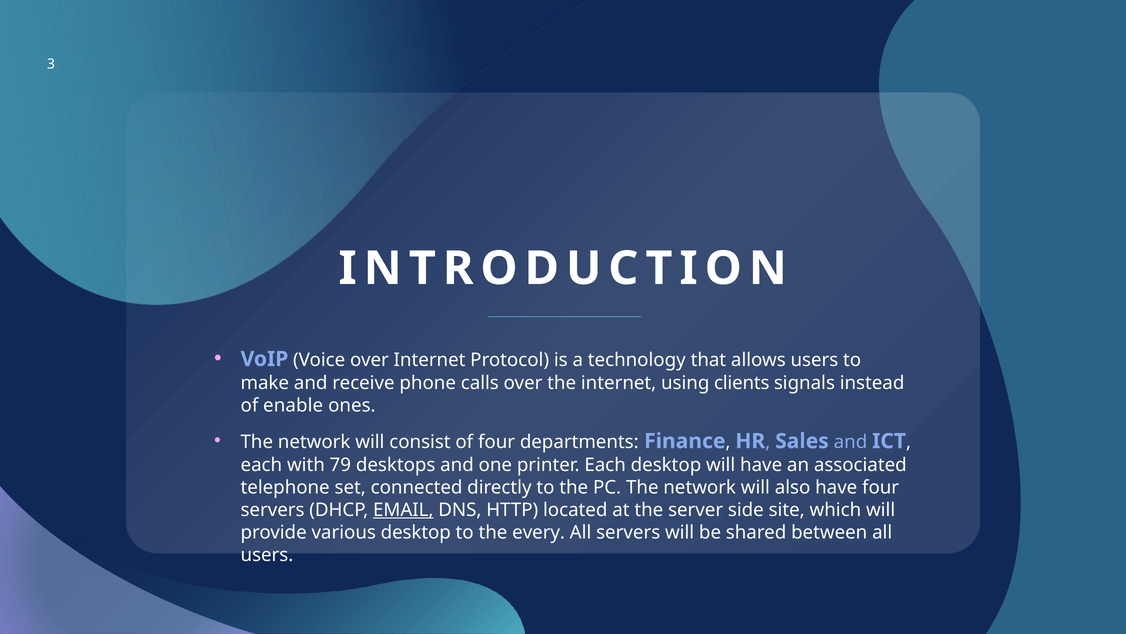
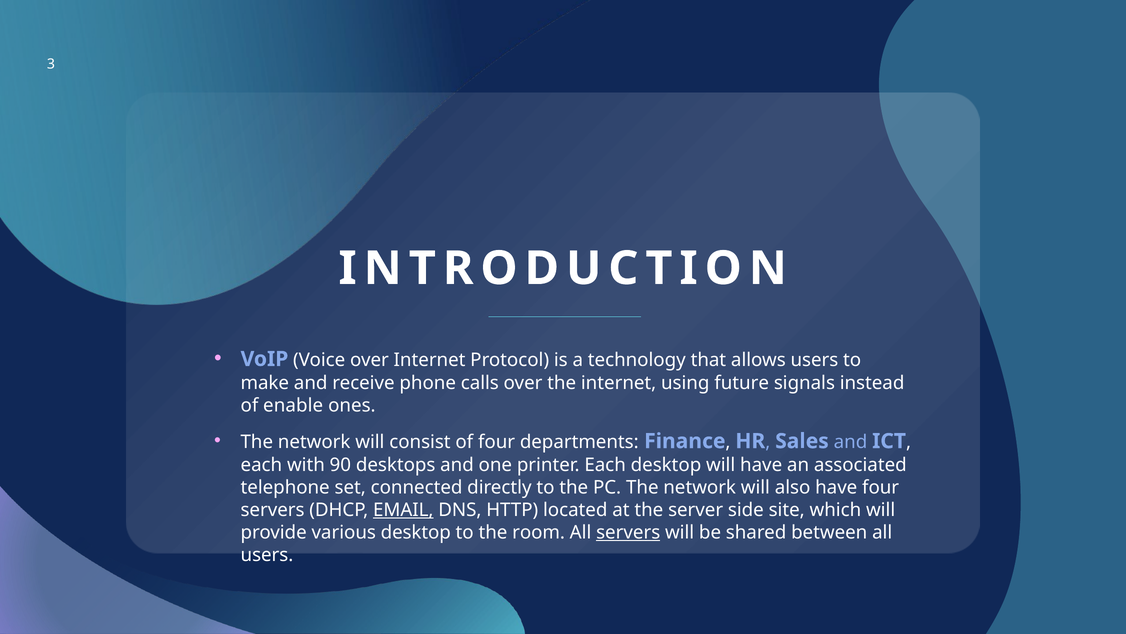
clients: clients -> future (742, 382)
79: 79 -> 90 (340, 465)
every: every -> room (539, 532)
servers underline: none -> present (628, 532)
